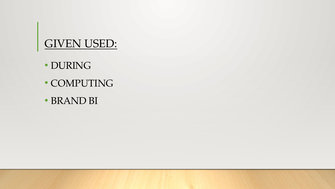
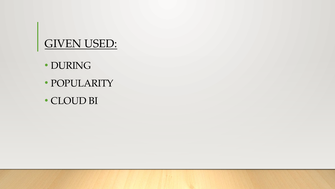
COMPUTING: COMPUTING -> POPULARITY (82, 83)
BRAND: BRAND -> CLOUD (69, 101)
